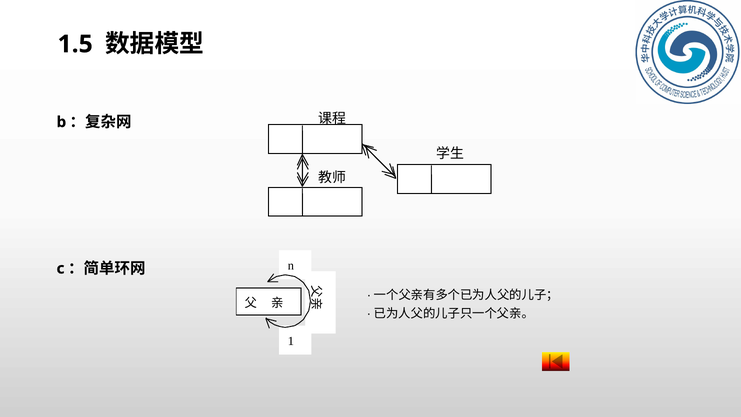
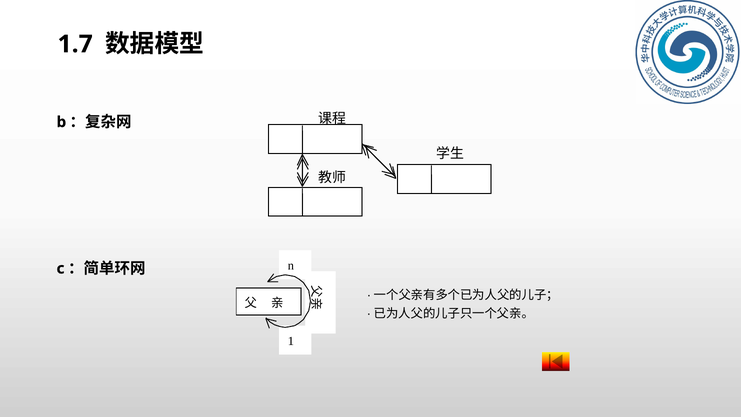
1.5: 1.5 -> 1.7 (75, 44)
